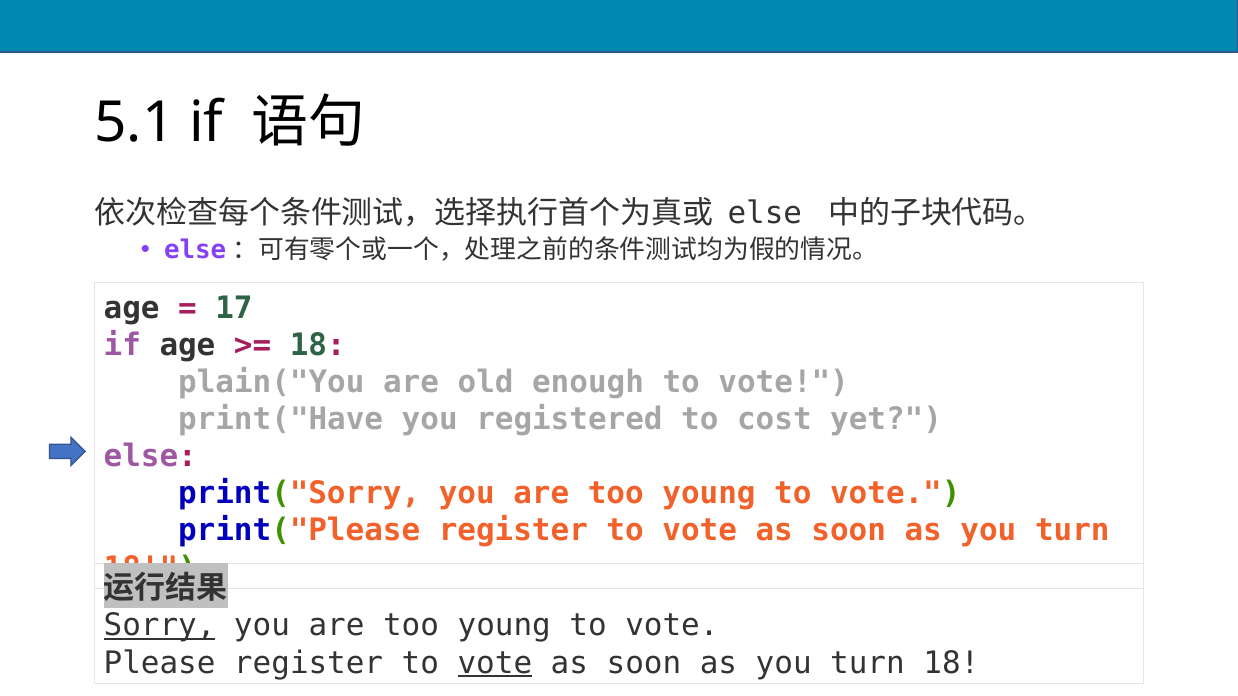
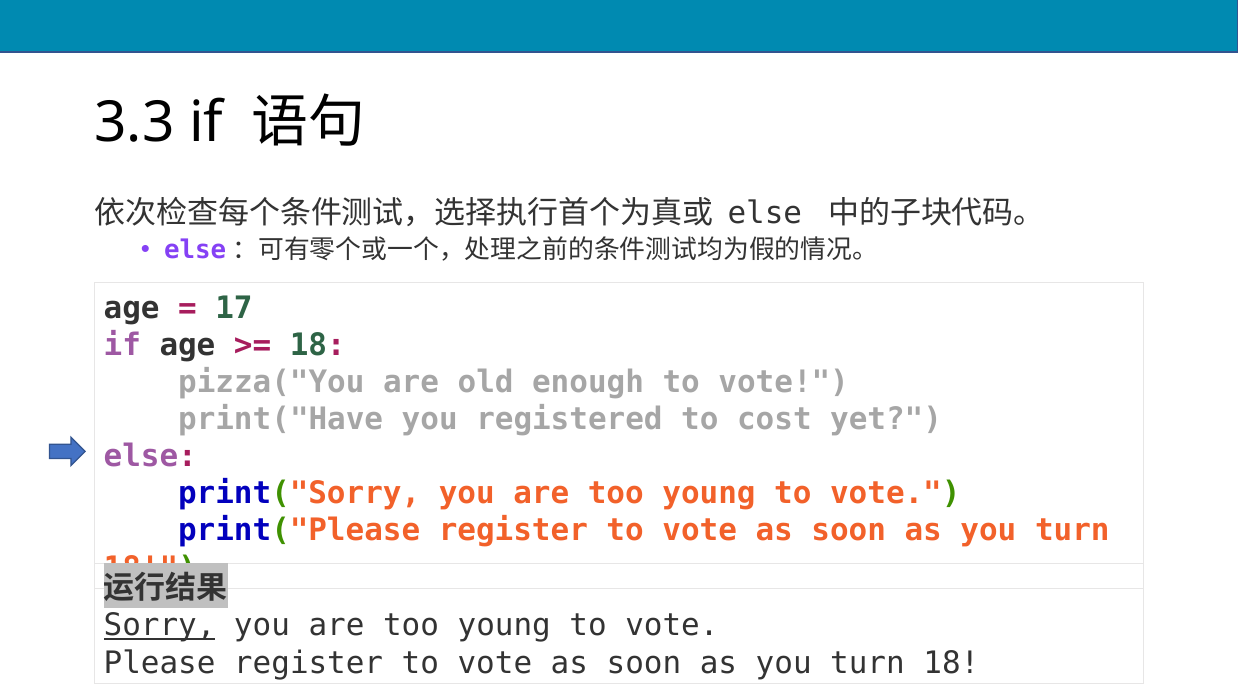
5.1: 5.1 -> 3.3 (134, 123)
plain("You: plain("You -> pizza("You (271, 382)
vote underline: present -> none (495, 663)
